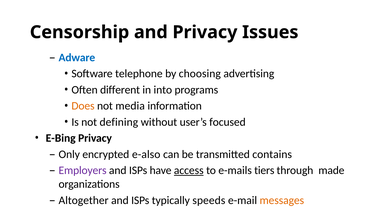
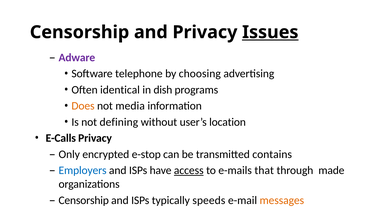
Issues underline: none -> present (270, 32)
Adware colour: blue -> purple (77, 57)
different: different -> identical (120, 90)
into: into -> dish (163, 90)
focused: focused -> location (228, 122)
E-Bing: E-Bing -> E-Calls (61, 138)
e-also: e-also -> e-stop (146, 154)
Employers colour: purple -> blue (83, 170)
tiers: tiers -> that (264, 170)
Altogether: Altogether -> Censorship (84, 200)
